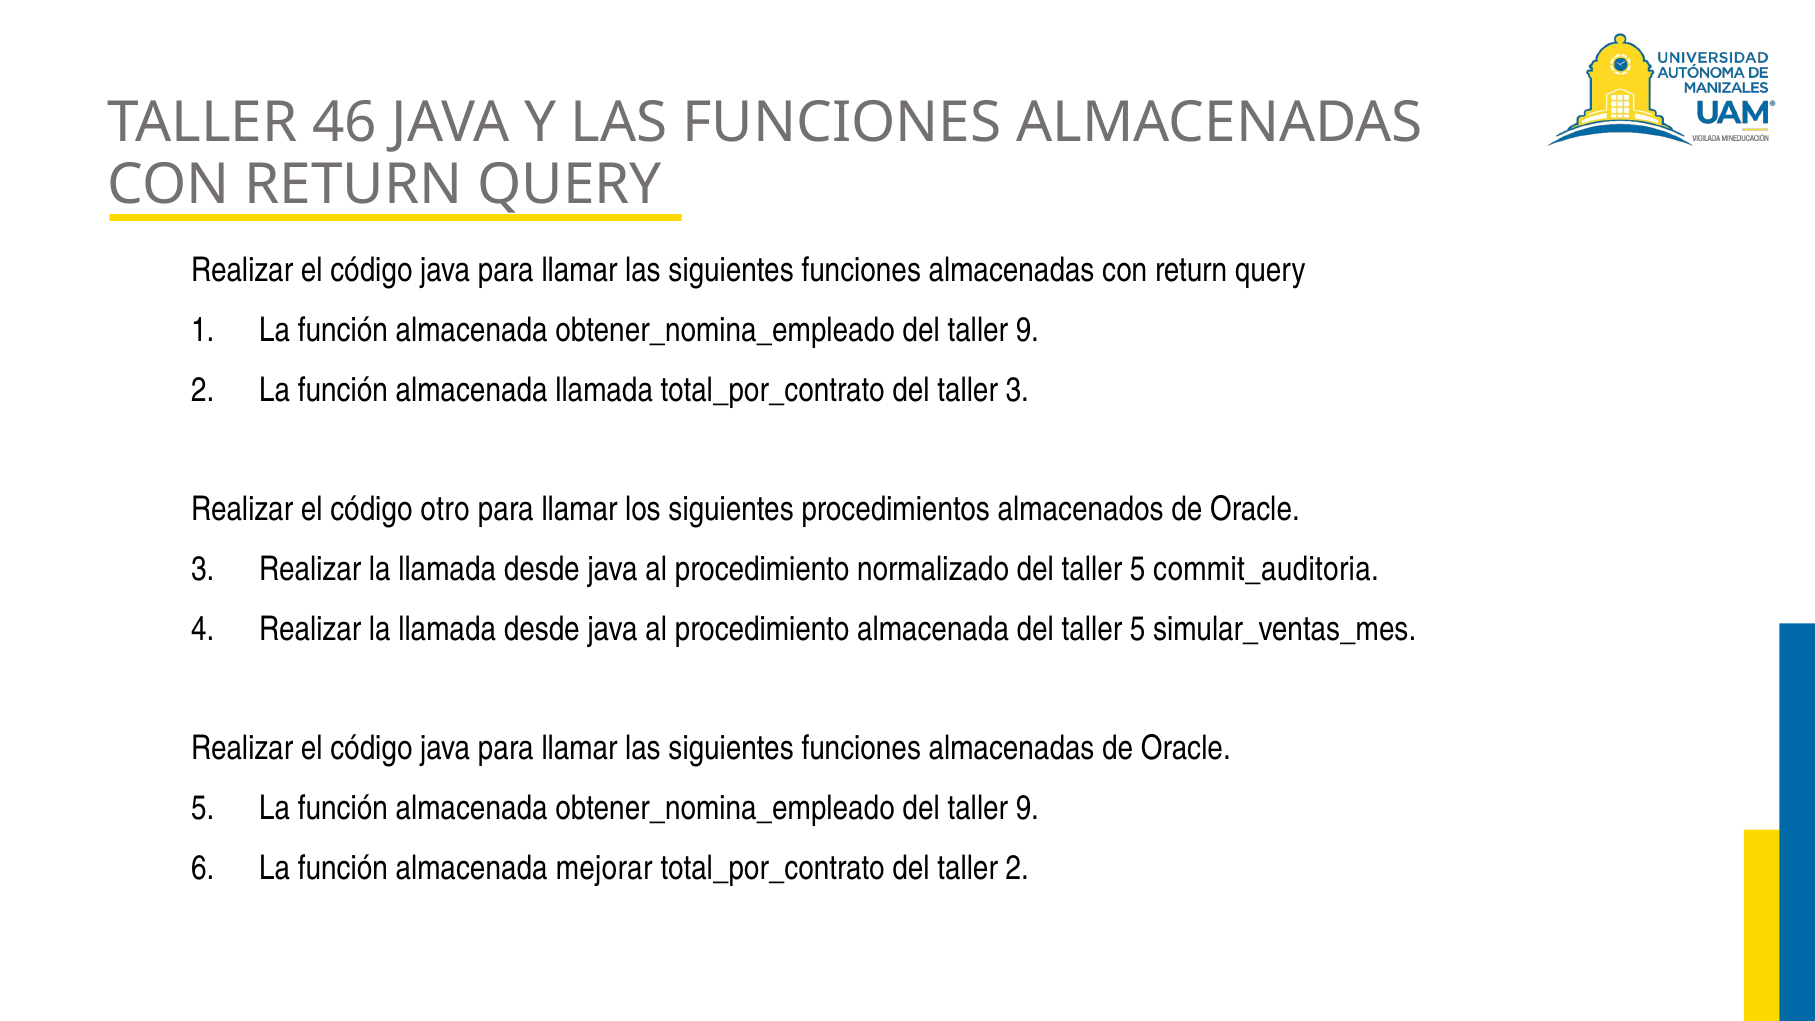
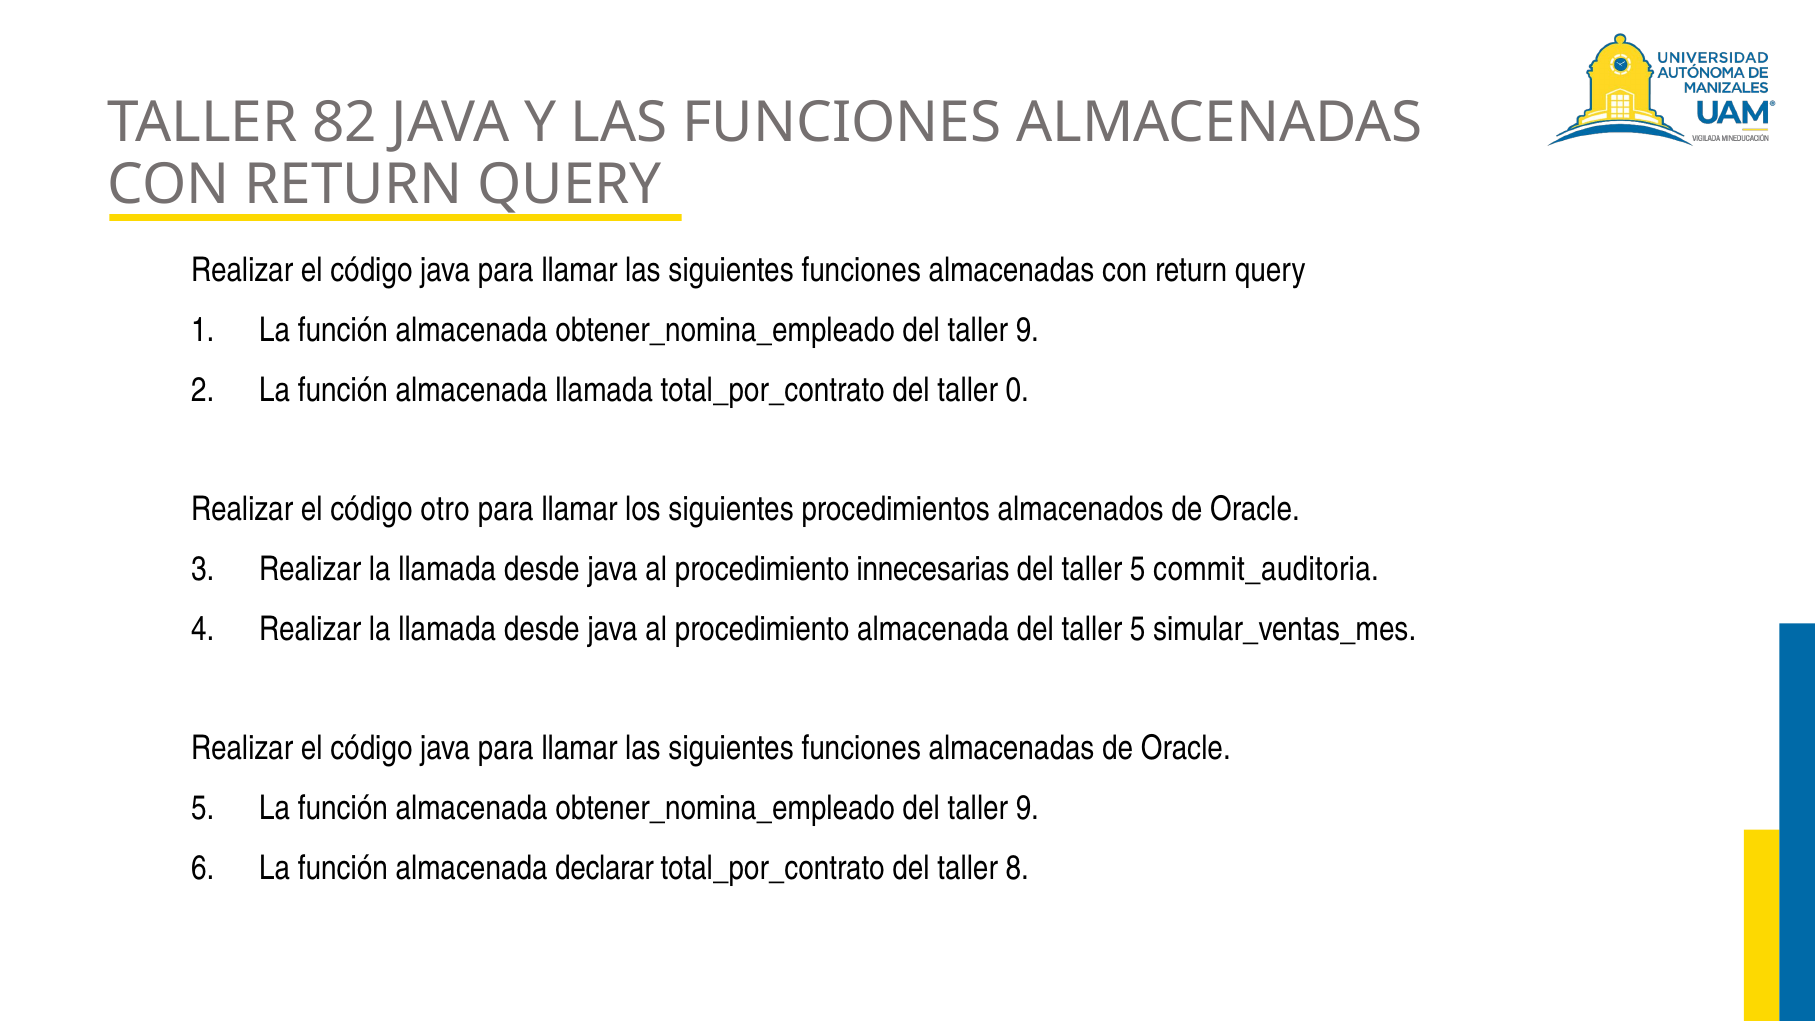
46: 46 -> 82 (345, 123)
taller 3: 3 -> 0 (1017, 390)
normalizado: normalizado -> innecesarias (933, 569)
mejorar: mejorar -> declarar (604, 868)
taller 2: 2 -> 8 (1017, 868)
